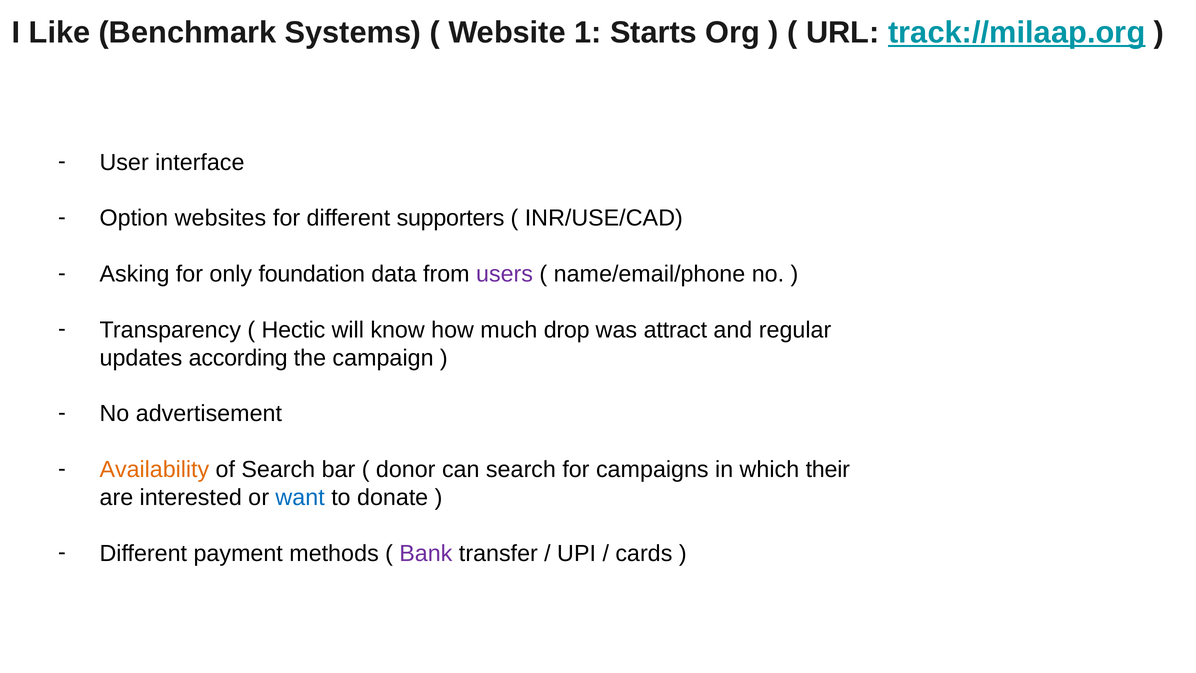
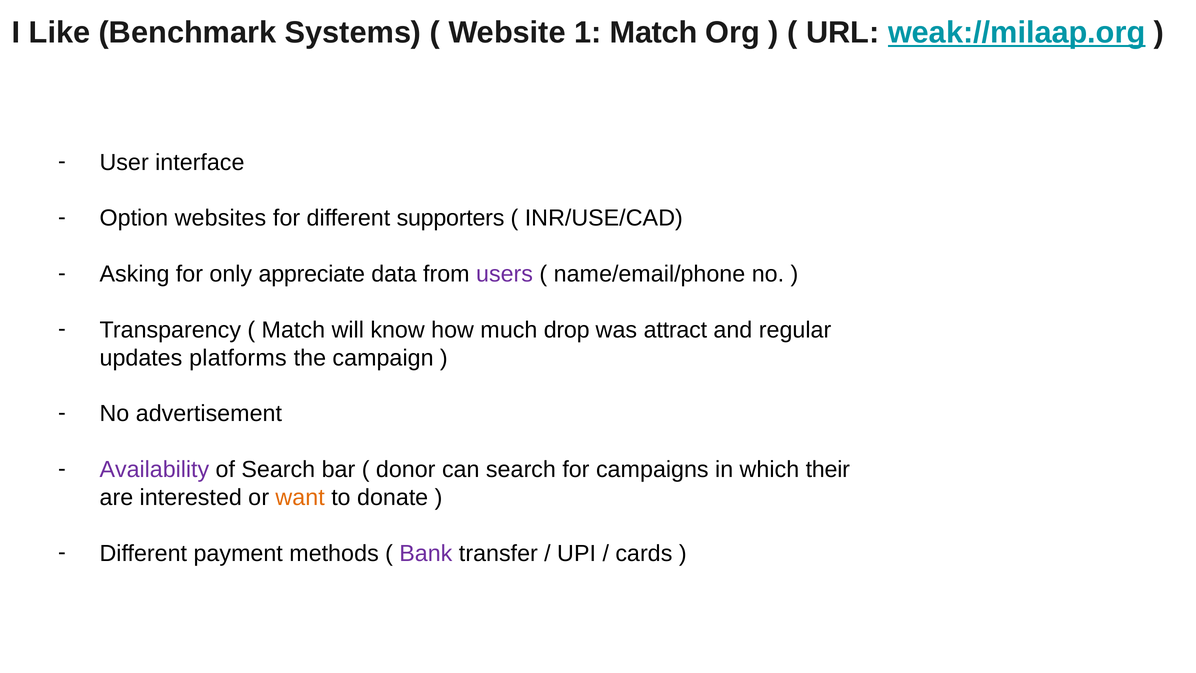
1 Starts: Starts -> Match (654, 33)
track://milaap.org: track://milaap.org -> weak://milaap.org (1017, 33)
foundation: foundation -> appreciate (312, 274)
Hectic: Hectic -> Match (293, 330)
according: according -> platforms (238, 358)
Availability colour: orange -> purple (154, 470)
want colour: blue -> orange (300, 497)
